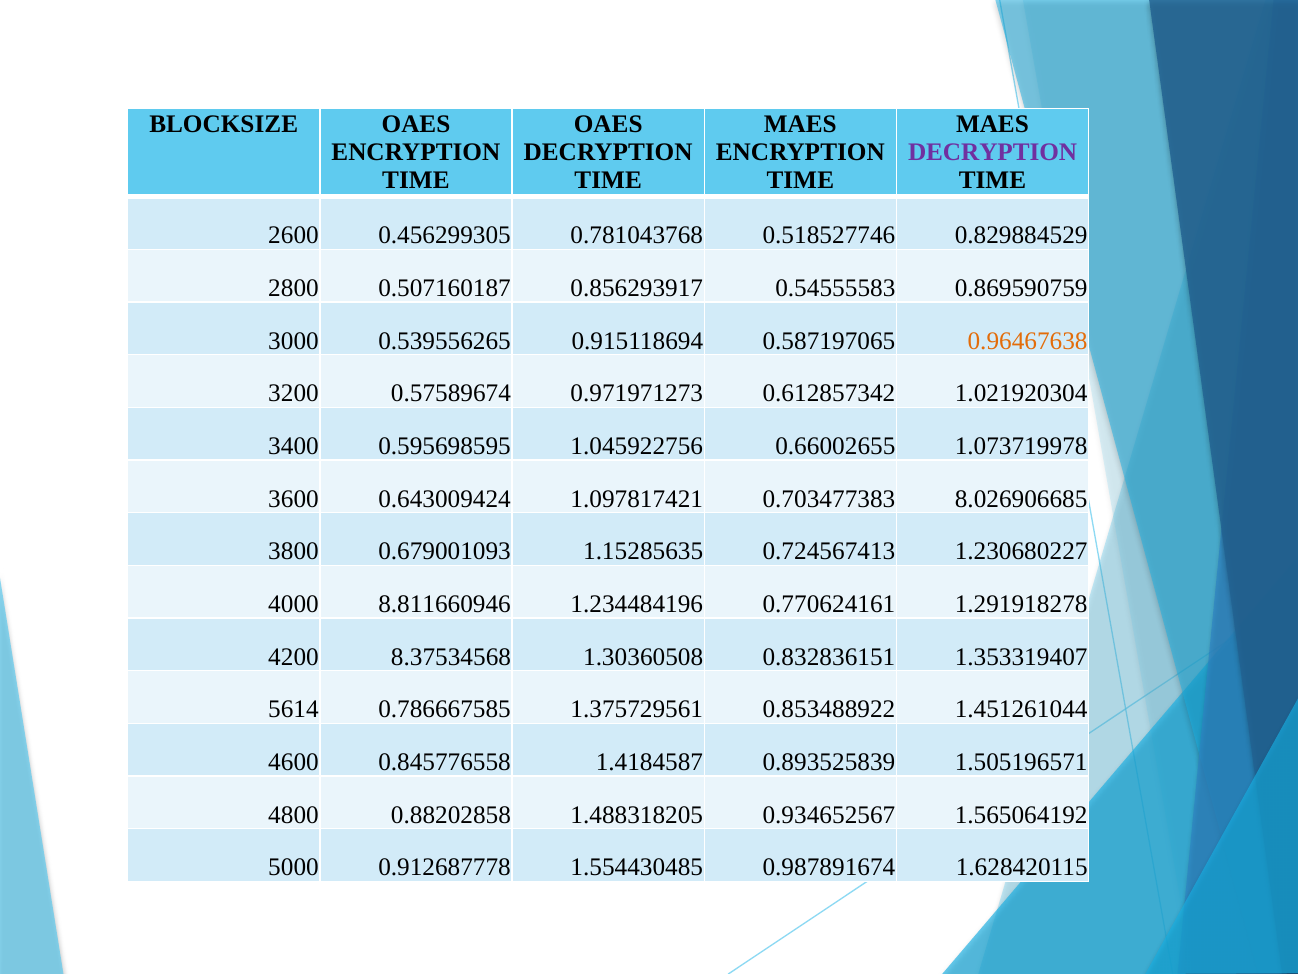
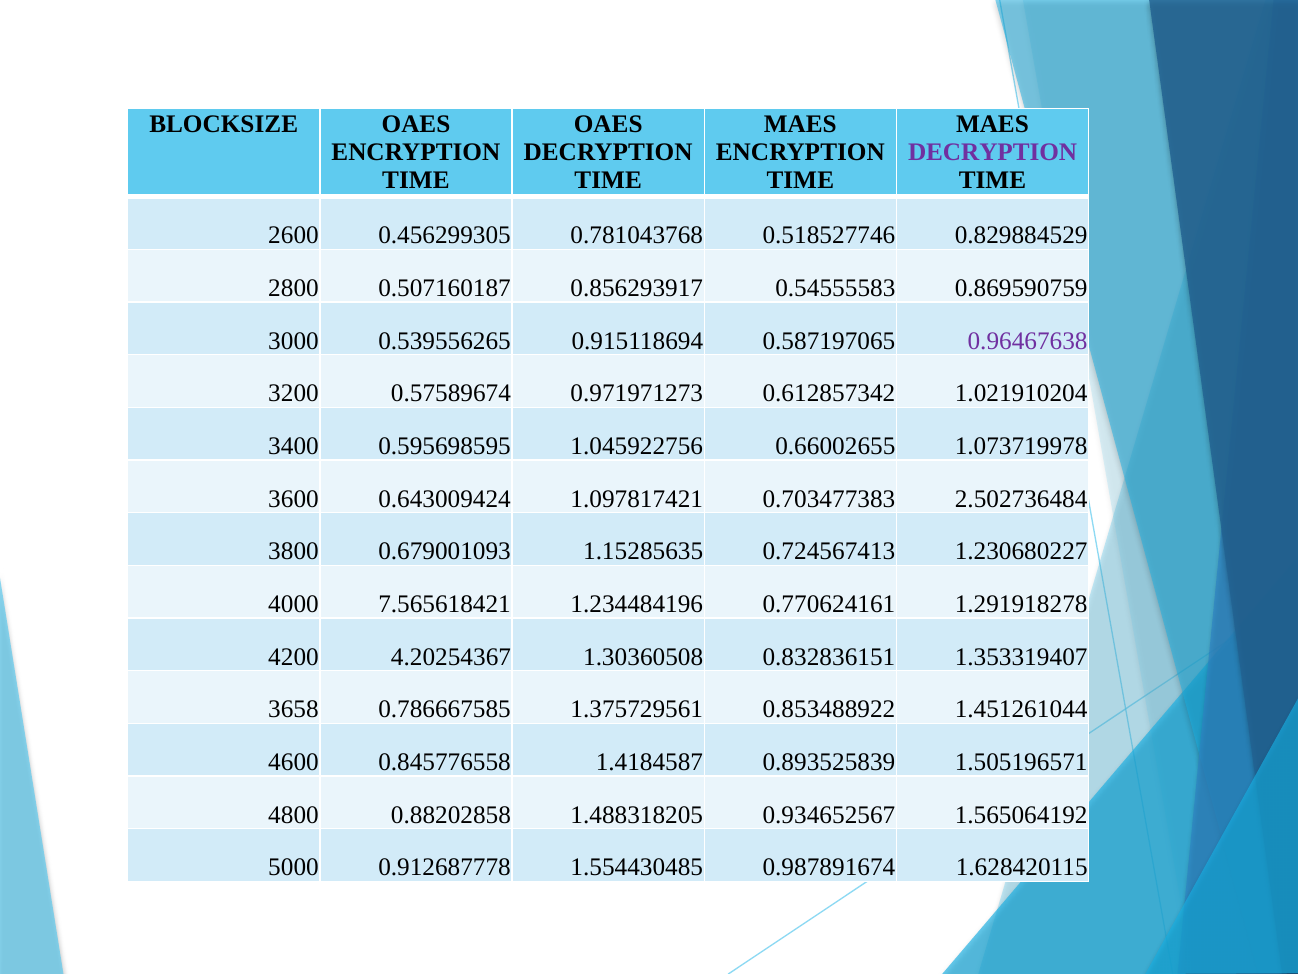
0.96467638 colour: orange -> purple (1028, 341)
1.021920304: 1.021920304 -> 1.021910204 (1021, 393)
8.026906685: 8.026906685 -> 2.502736484 (1021, 499)
8.811660946: 8.811660946 -> 7.565618421 (445, 604)
8.37534568: 8.37534568 -> 4.20254367 (451, 657)
5614: 5614 -> 3658 (293, 709)
